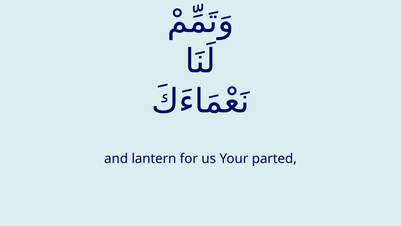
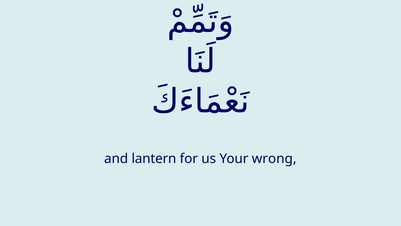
parted: parted -> wrong (274, 158)
